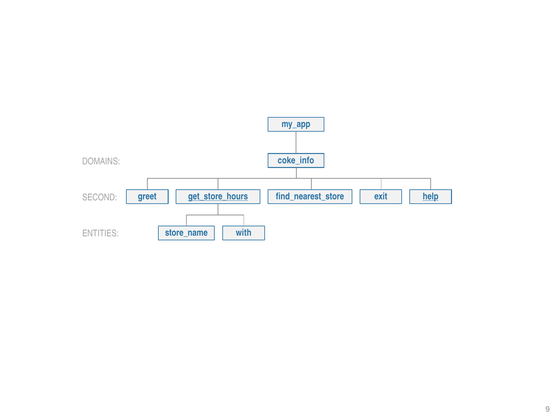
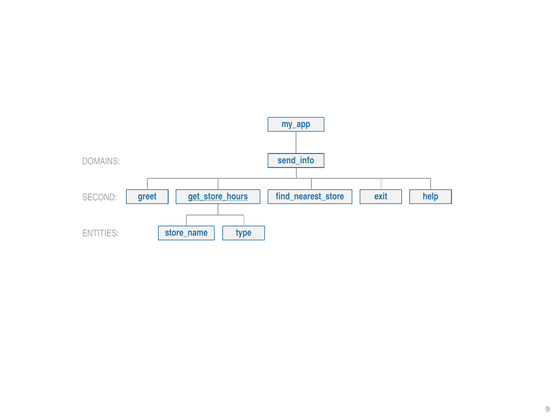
coke_info: coke_info -> send_info (296, 160)
help underline: present -> none (431, 196)
with: with -> type (244, 233)
